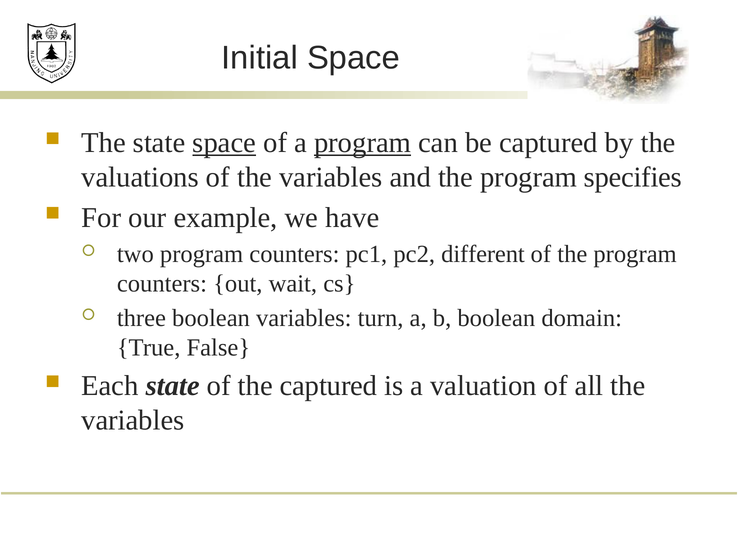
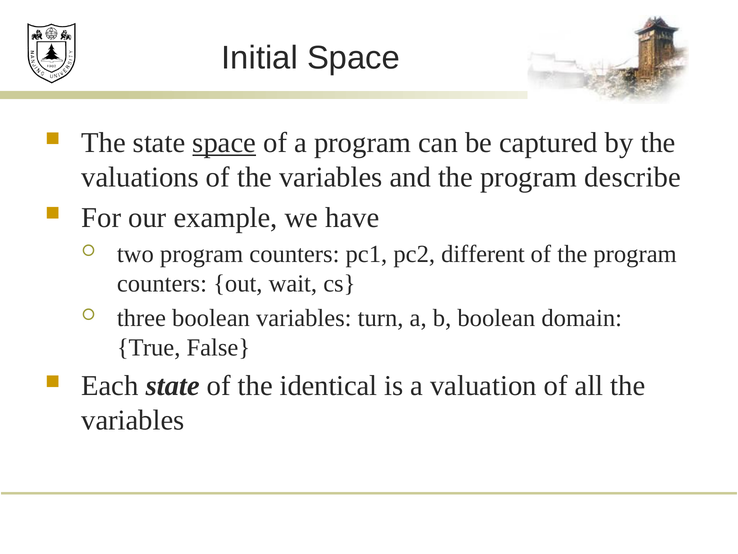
program underline: present -> none (363, 143)
specifies: specifies -> describe (633, 177)
the captured: captured -> identical (329, 386)
